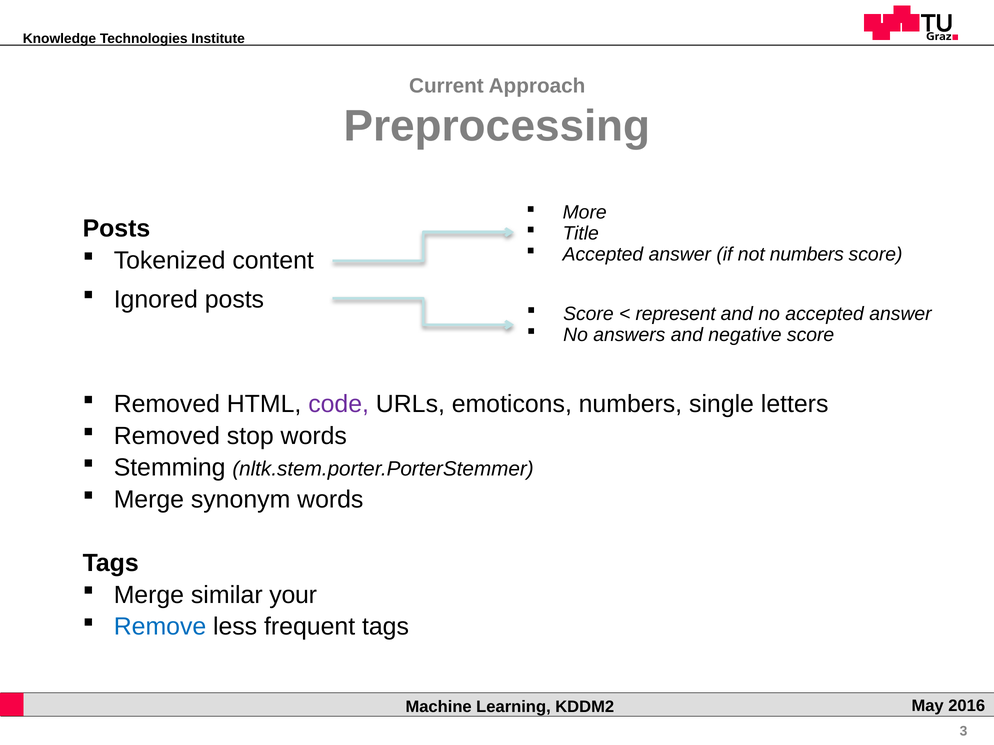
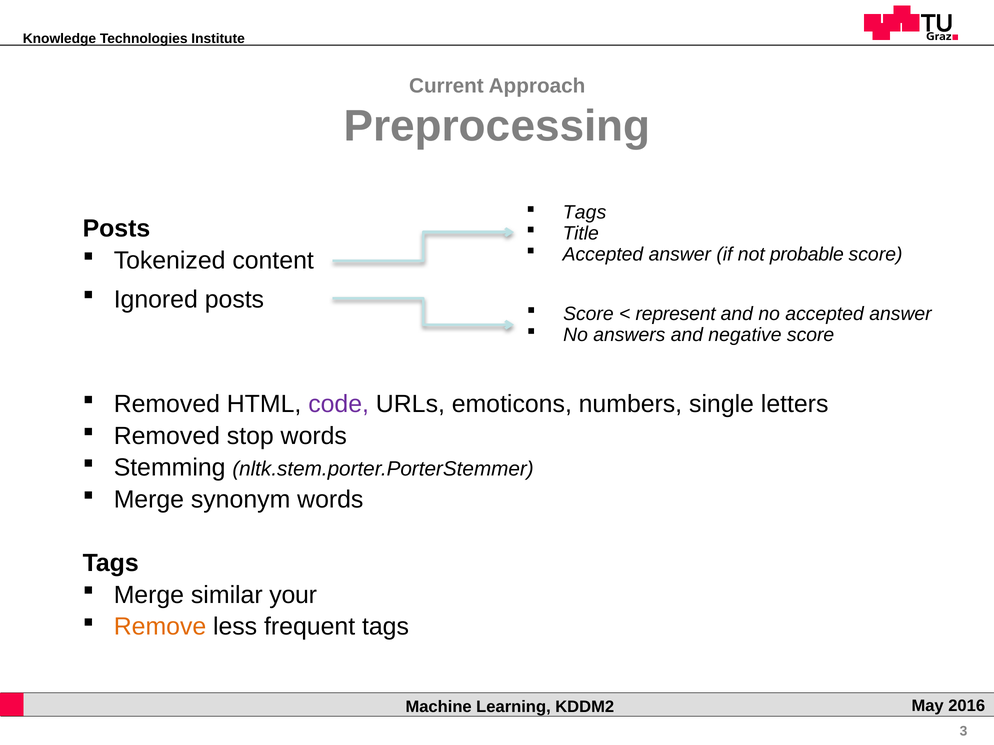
More: More -> Tags (585, 213)
not numbers: numbers -> probable (807, 254)
Remove colour: blue -> orange (160, 627)
